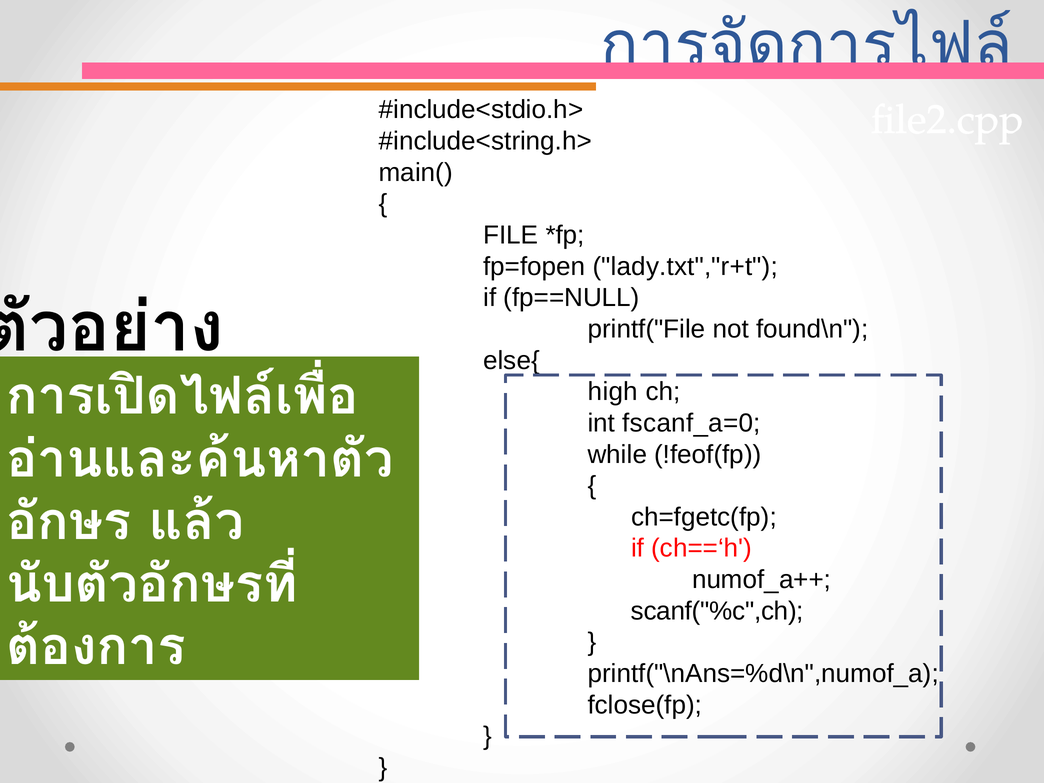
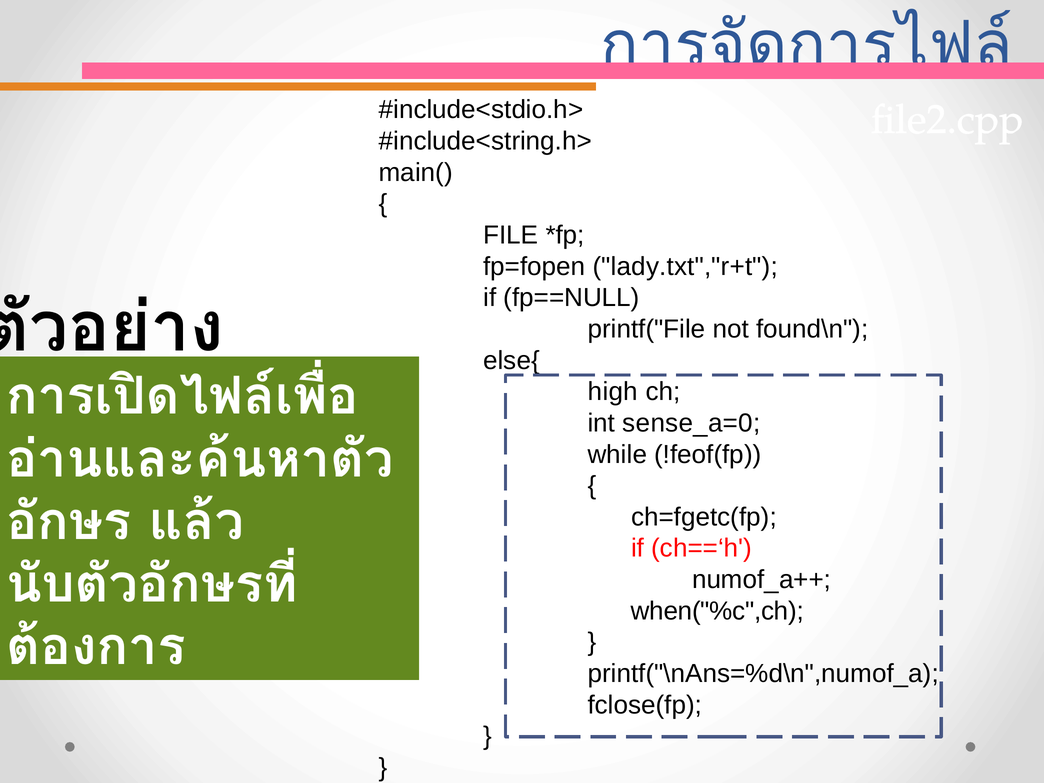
fscanf_a=0: fscanf_a=0 -> sense_a=0 (691, 423)
scanf("%c",ch: scanf("%c",ch -> when("%c",ch (717, 611)
